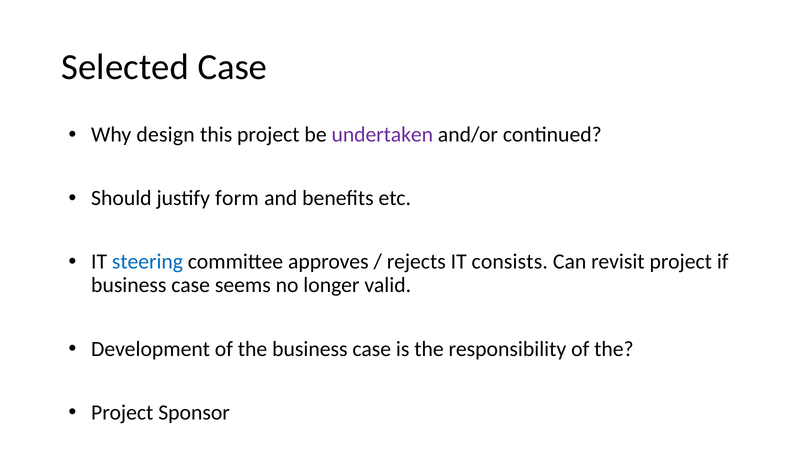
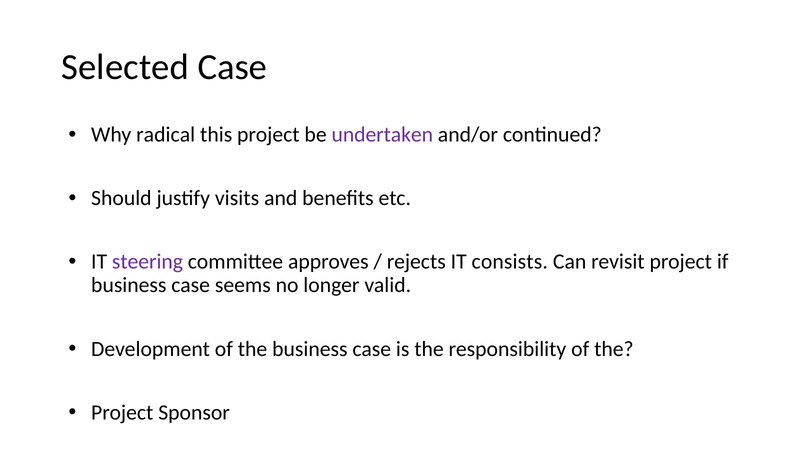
design: design -> radical (166, 135)
form: form -> visits (237, 198)
steering colour: blue -> purple (147, 262)
